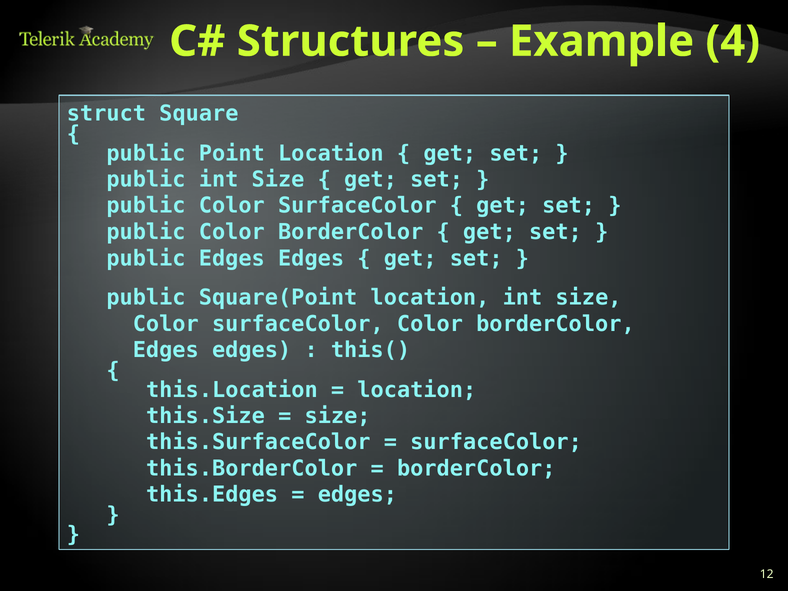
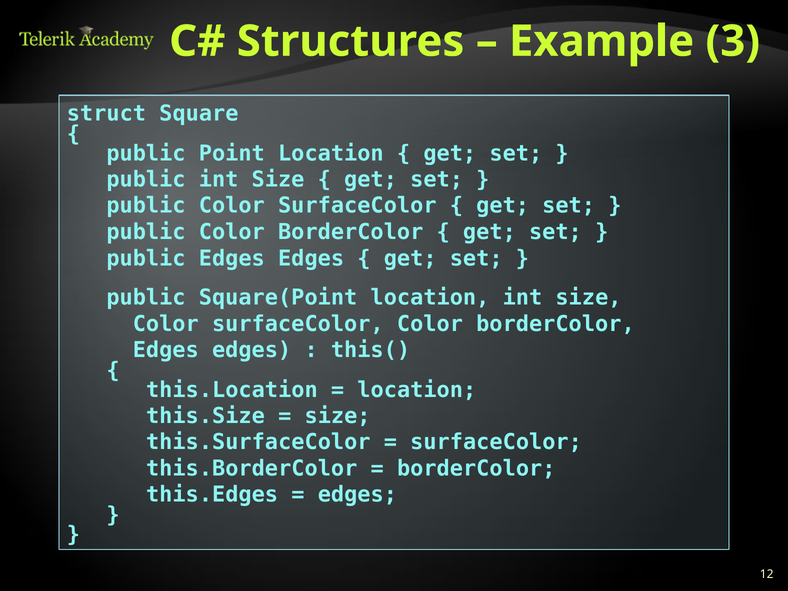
4: 4 -> 3 (733, 41)
